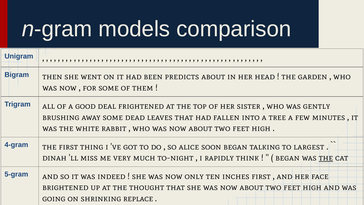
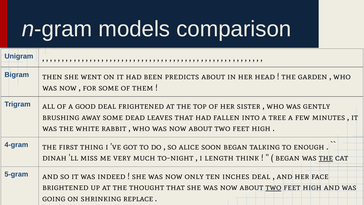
largest: largest -> enough (309, 146)
rapidly: rapidly -> length (219, 157)
inches first: first -> deal (261, 176)
two underline: none -> present (273, 187)
